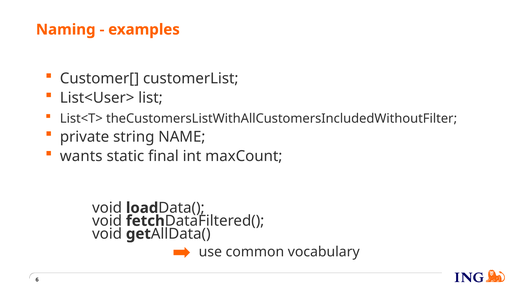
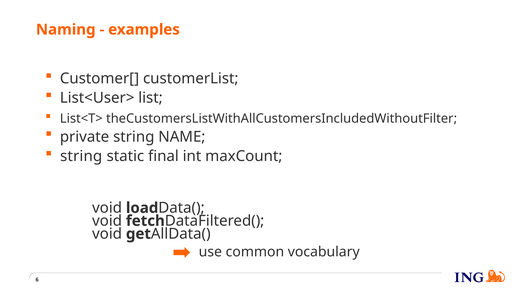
wants: wants -> string (81, 156)
